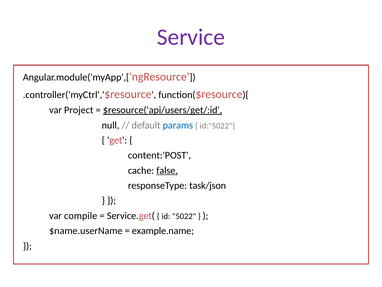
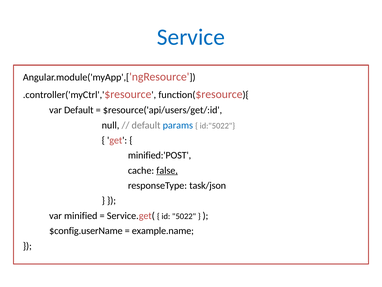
Service colour: purple -> blue (191, 37)
var Project: Project -> Default (79, 110)
$resource('api/users/get/:id underline: present -> none (163, 110)
content:'POST: content:'POST -> minified:'POST (160, 155)
compile: compile -> minified (81, 215)
$name.userName: $name.userName -> $config.userName (86, 230)
